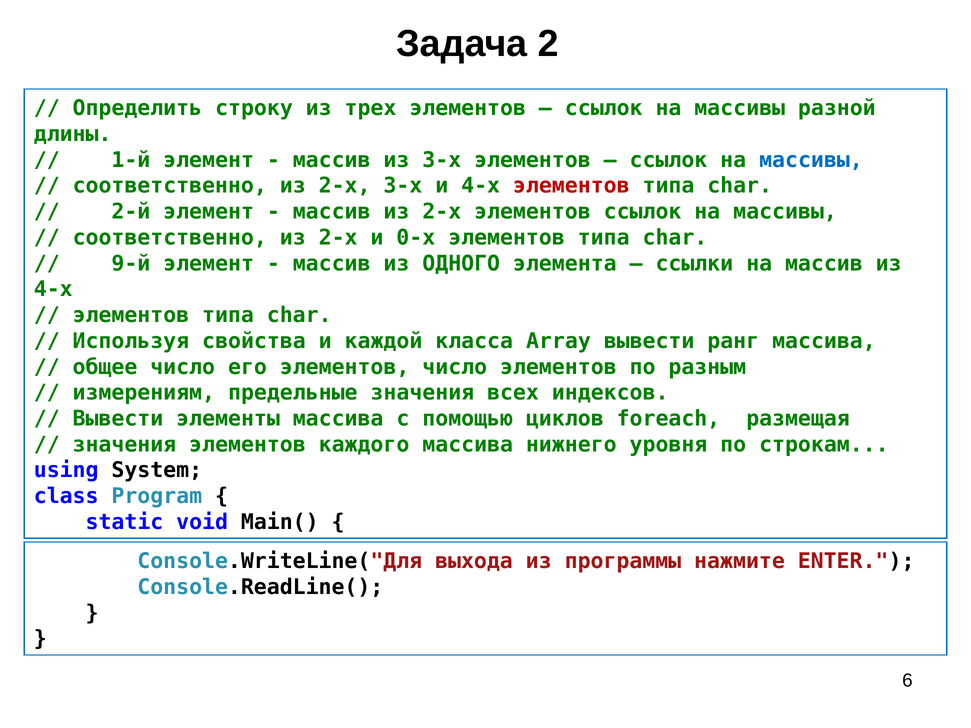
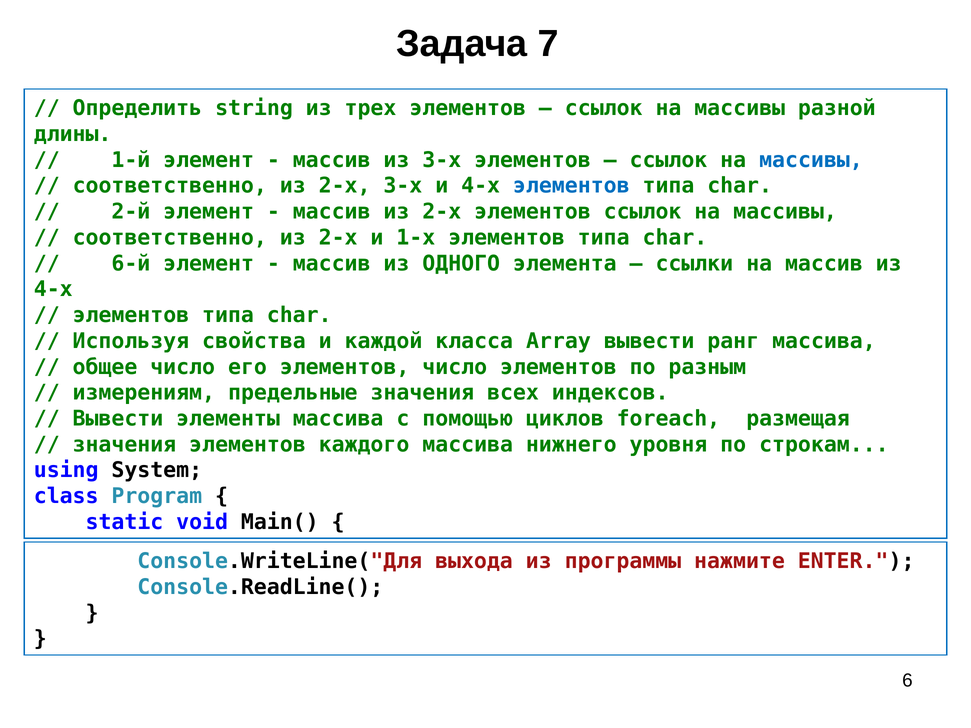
2: 2 -> 7 (548, 44)
строку: строку -> string (254, 108)
элементов colour: red -> blue (571, 186)
0-х: 0-х -> 1-х (416, 238)
9-й: 9-й -> 6-й (131, 264)
